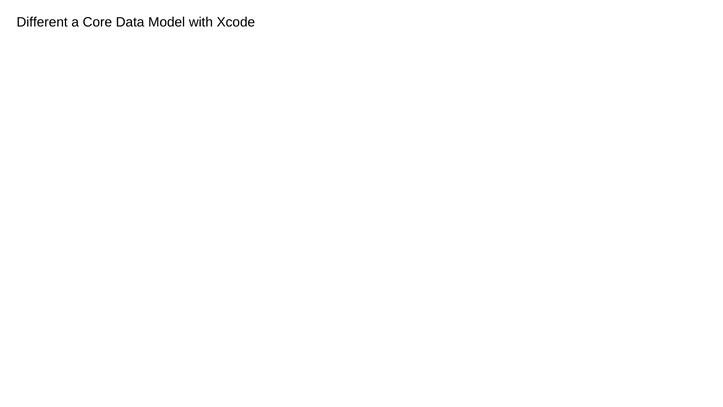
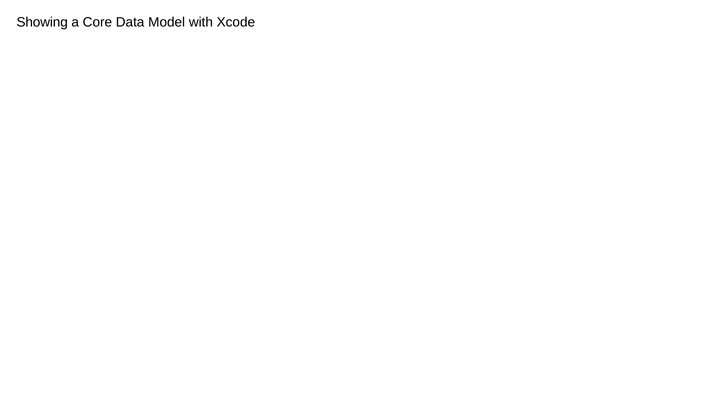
Different: Different -> Showing (42, 22)
